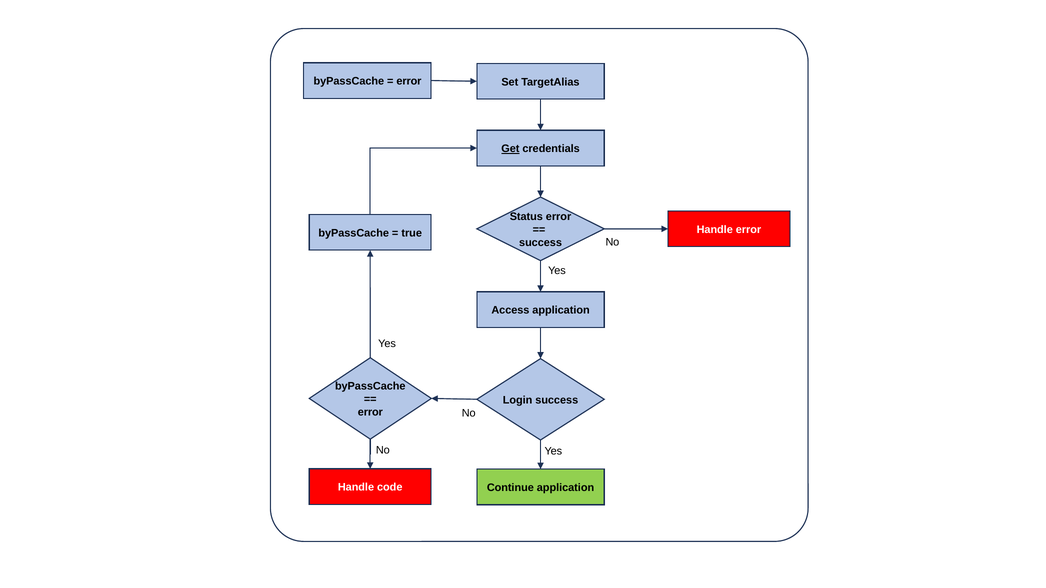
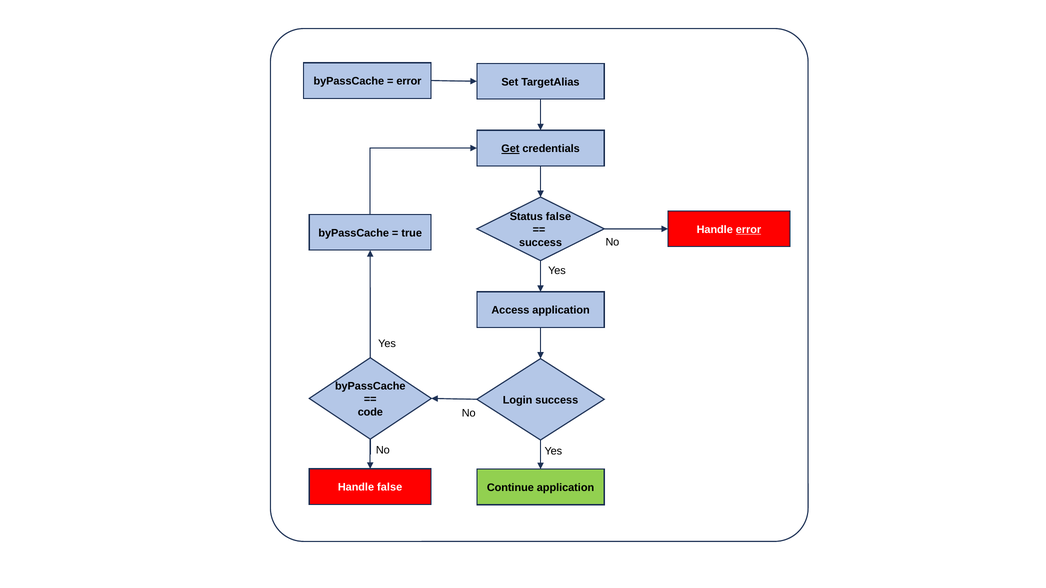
Status error: error -> false (558, 217)
error underline: none -> present (748, 230)
error: error -> code (370, 412)
Handle code: code -> false (390, 488)
